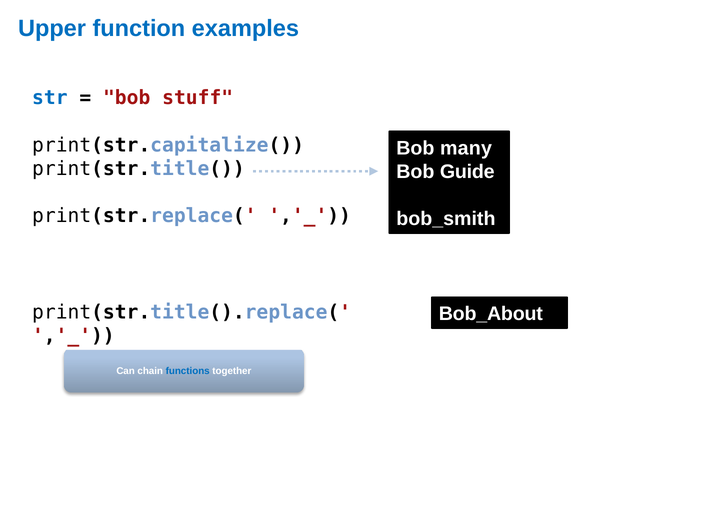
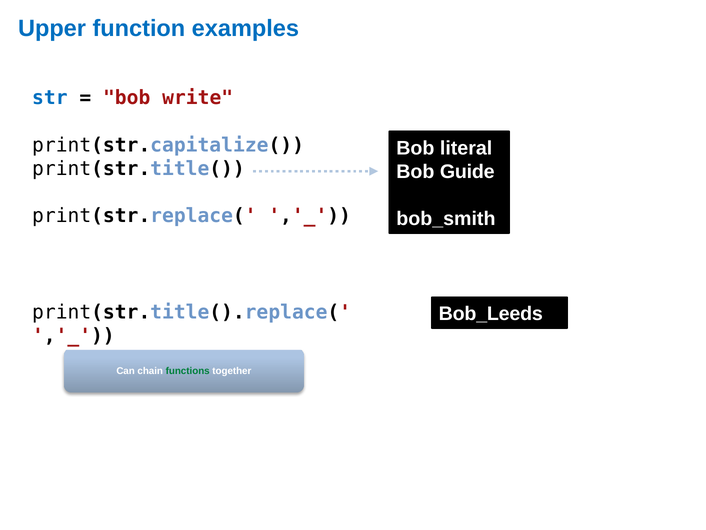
stuff: stuff -> write (198, 98)
many: many -> literal (466, 148)
Bob_About: Bob_About -> Bob_Leeds (491, 314)
functions colour: blue -> green (188, 371)
